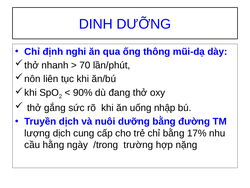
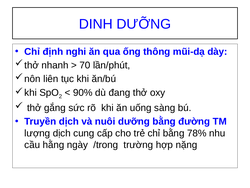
nhập: nhập -> sàng (165, 108)
17%: 17% -> 78% (197, 133)
